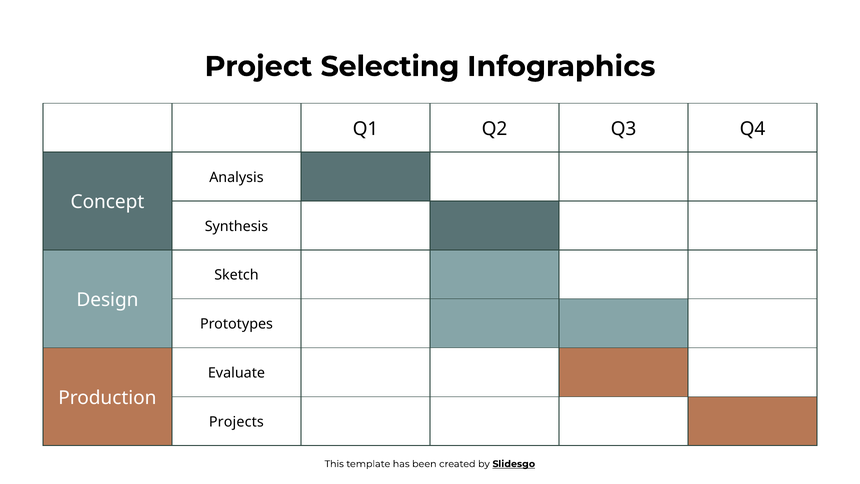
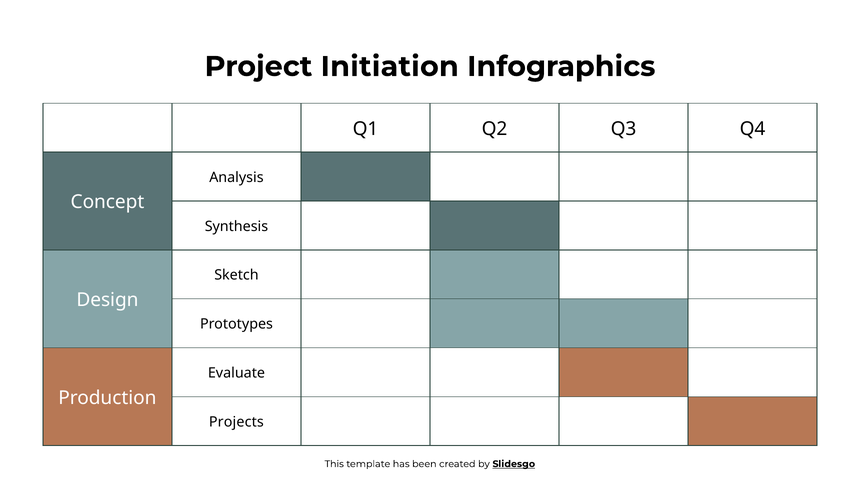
Selecting: Selecting -> Initiation (390, 67)
